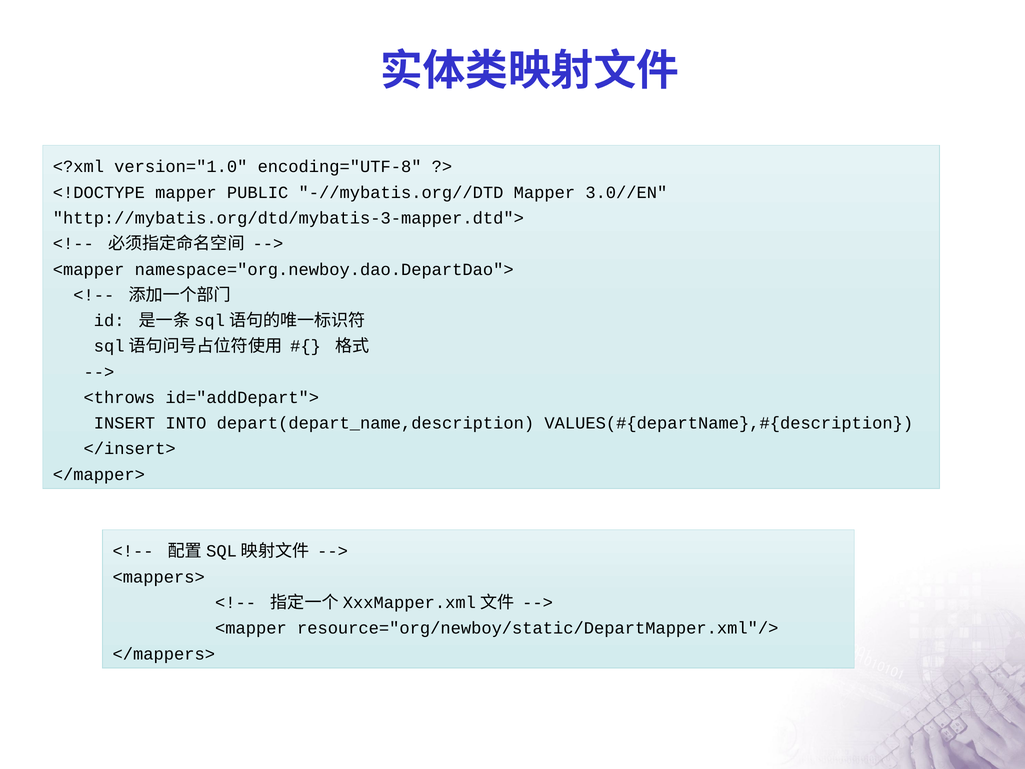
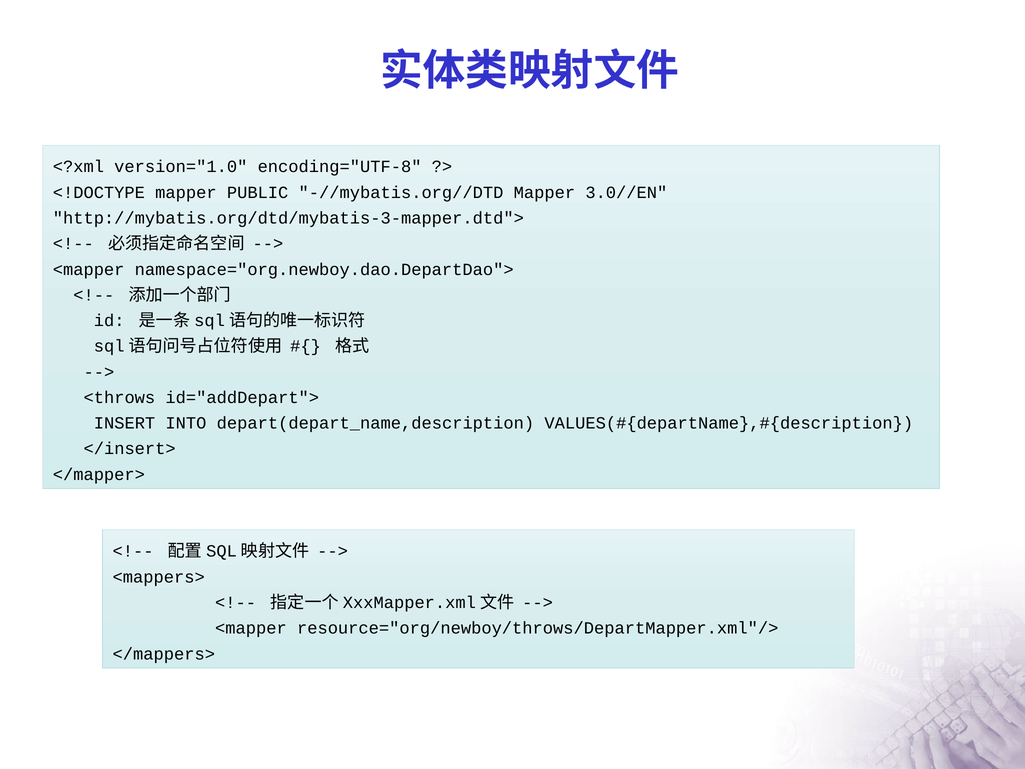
resource="org/newboy/static/DepartMapper.xml"/>: resource="org/newboy/static/DepartMapper.xml"/> -> resource="org/newboy/throws/DepartMapper.xml"/> (538, 628)
